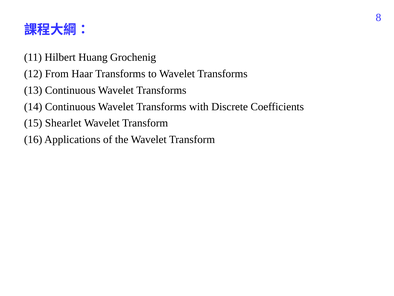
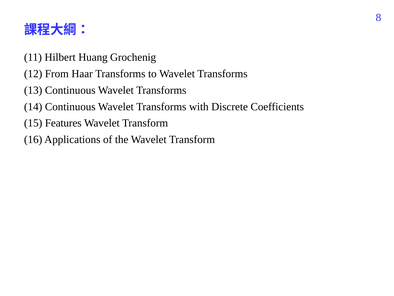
Shearlet: Shearlet -> Features (63, 123)
